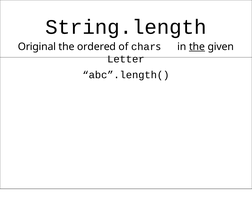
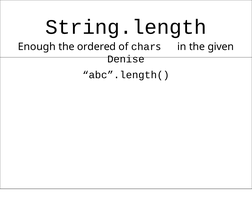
Original: Original -> Enough (37, 47)
the underline: present -> none (197, 47)
Letter: Letter -> Denise (126, 59)
